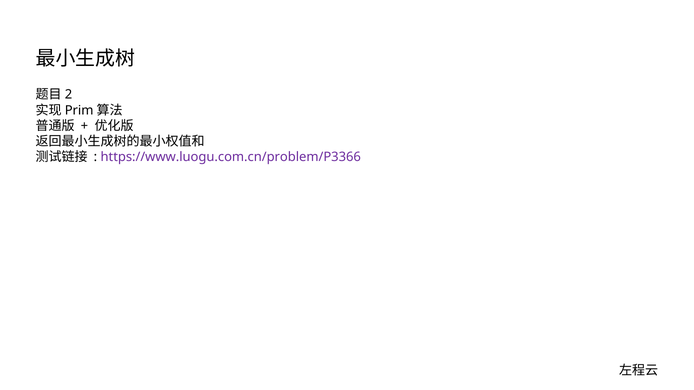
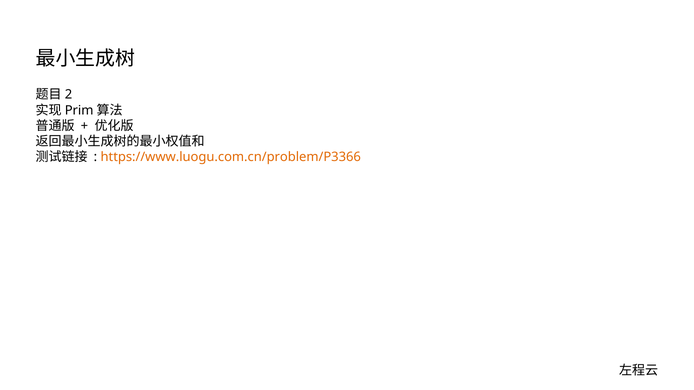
https://www.luogu.com.cn/problem/P3366 colour: purple -> orange (231, 157)
